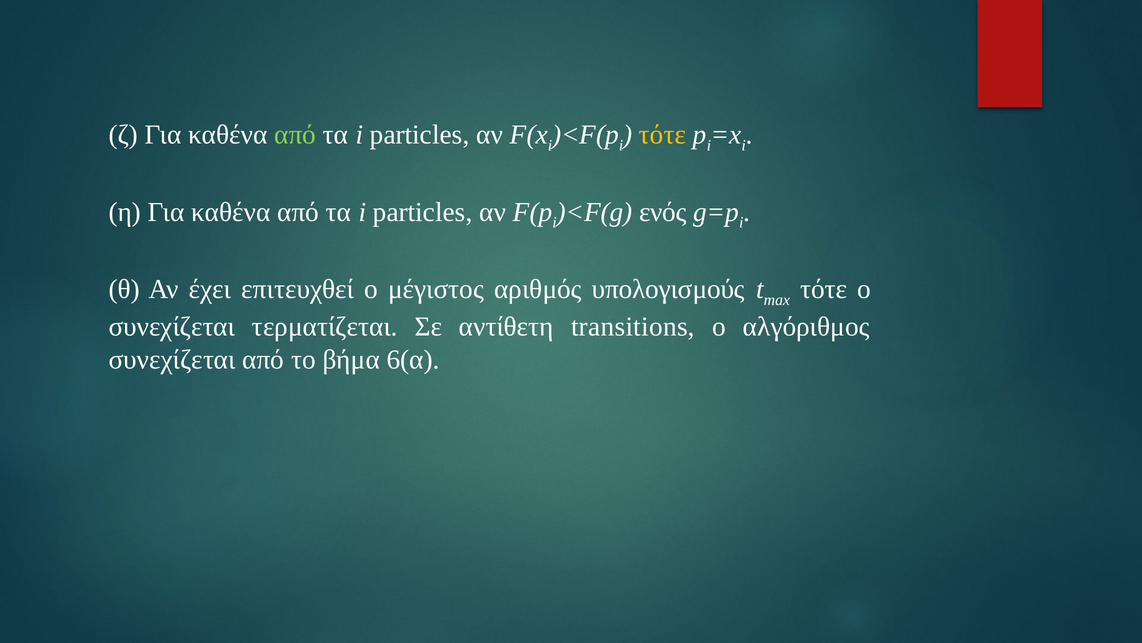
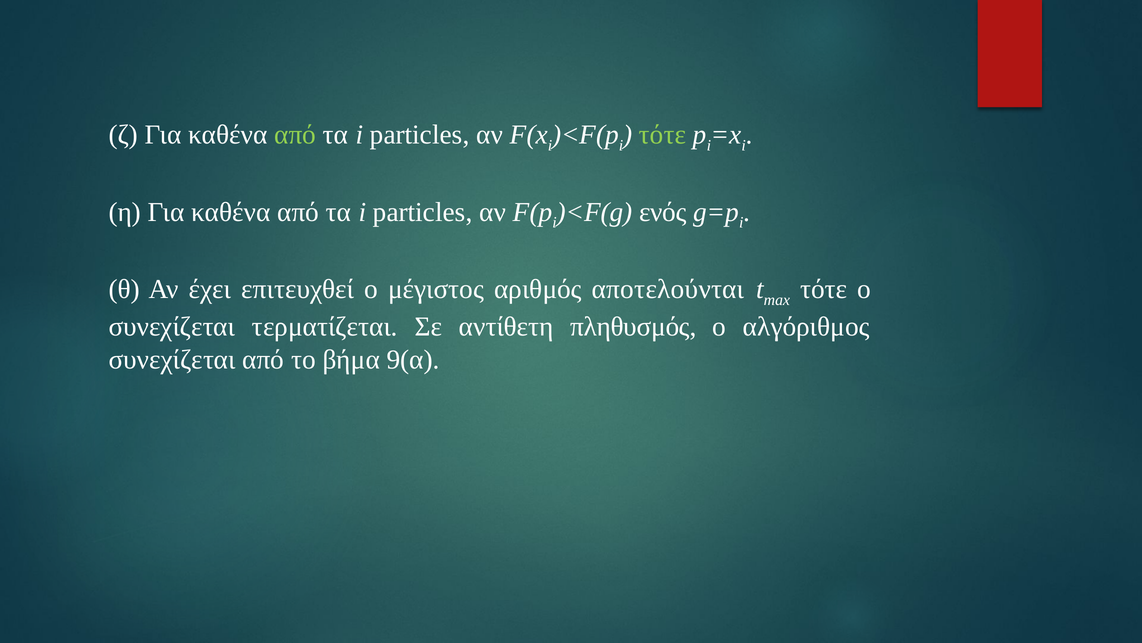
τότε colour: yellow -> light green (663, 135)
υπολογισμούς: υπολογισμούς -> αποτελούνται (668, 289)
transitions: transitions -> πληθυσμός (633, 326)
6(α: 6(α -> 9(α (413, 359)
